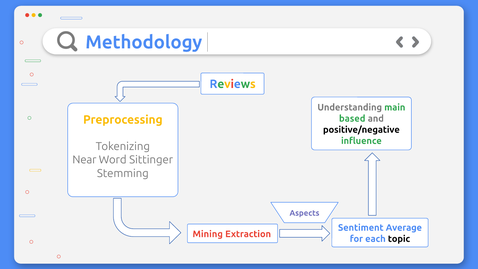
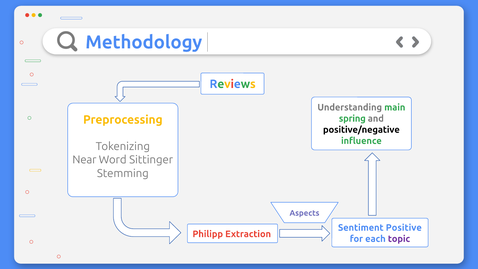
based: based -> spring (352, 118)
Average: Average -> Positive (404, 228)
Mining: Mining -> Philipp (208, 234)
topic colour: black -> purple (399, 239)
